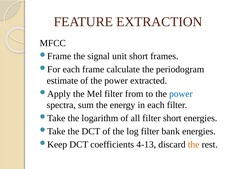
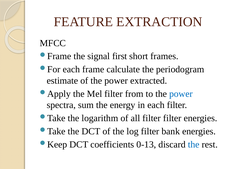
unit: unit -> first (120, 56)
filter short: short -> filter (172, 119)
4-13: 4-13 -> 0-13 (146, 145)
the colour: orange -> blue (194, 145)
